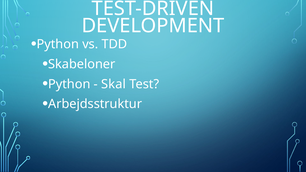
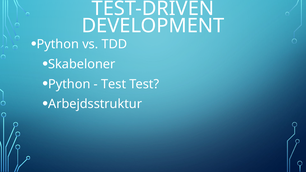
Skal: Skal -> Test (114, 84)
